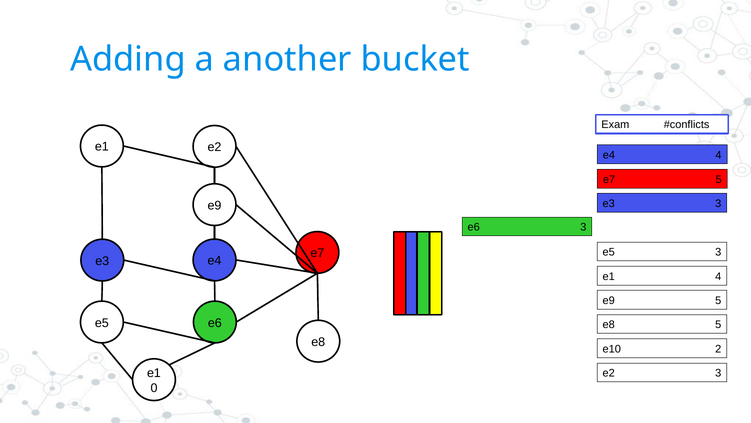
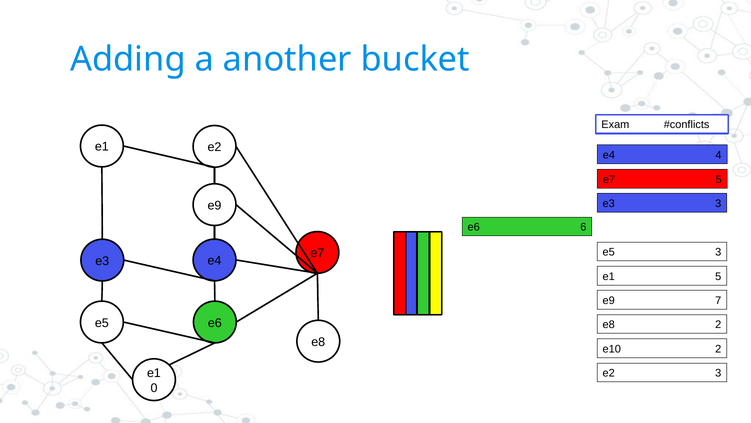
e6 3: 3 -> 6 (583, 227)
e1 4: 4 -> 5 (718, 276)
e9 5: 5 -> 7 (718, 300)
e8 5: 5 -> 2 (718, 324)
